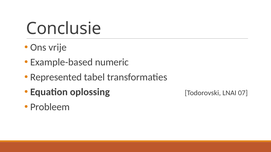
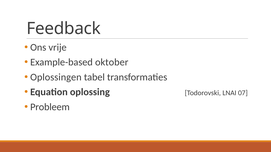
Conclusie: Conclusie -> Feedback (64, 29)
numeric: numeric -> oktober (112, 62)
Represented: Represented -> Oplossingen (56, 77)
